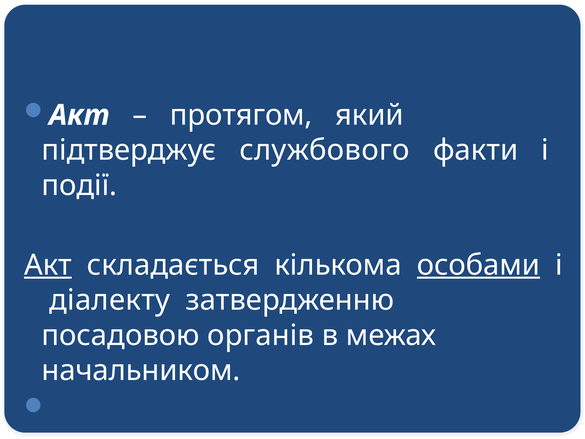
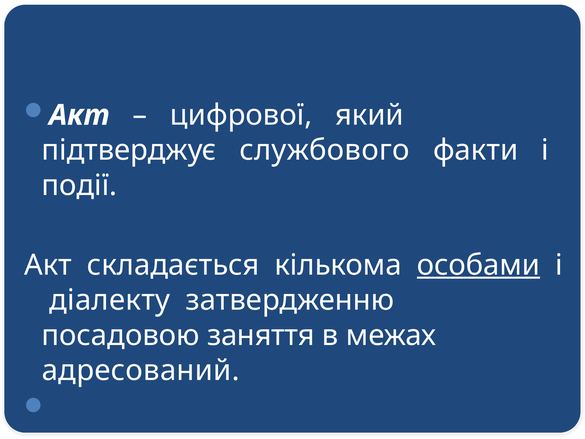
протягом: протягом -> цифрової (241, 115)
Акт underline: present -> none (48, 265)
органів: органів -> заняття (261, 335)
начальником: начальником -> адресований (141, 370)
